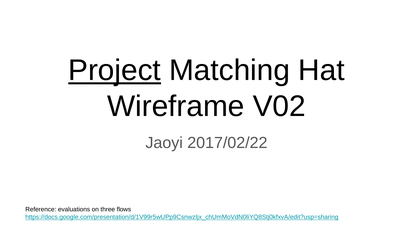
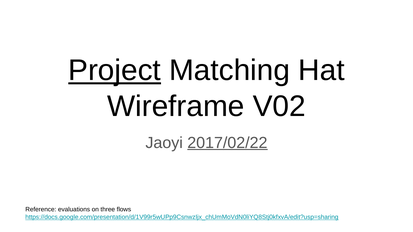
2017/02/22 underline: none -> present (227, 143)
